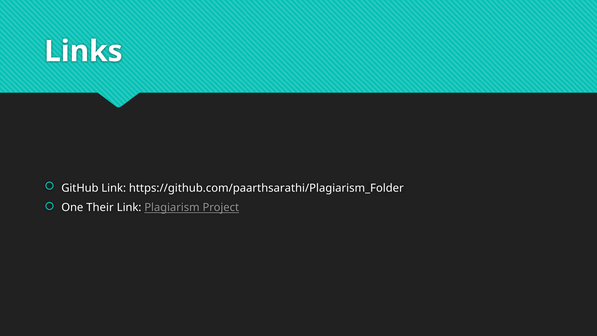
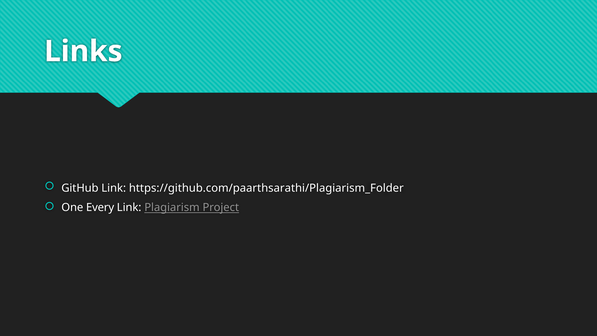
Their: Their -> Every (100, 207)
